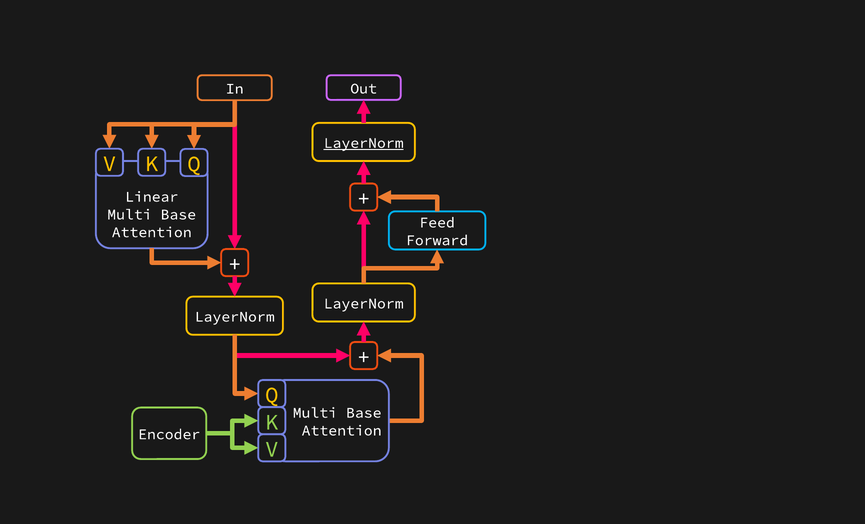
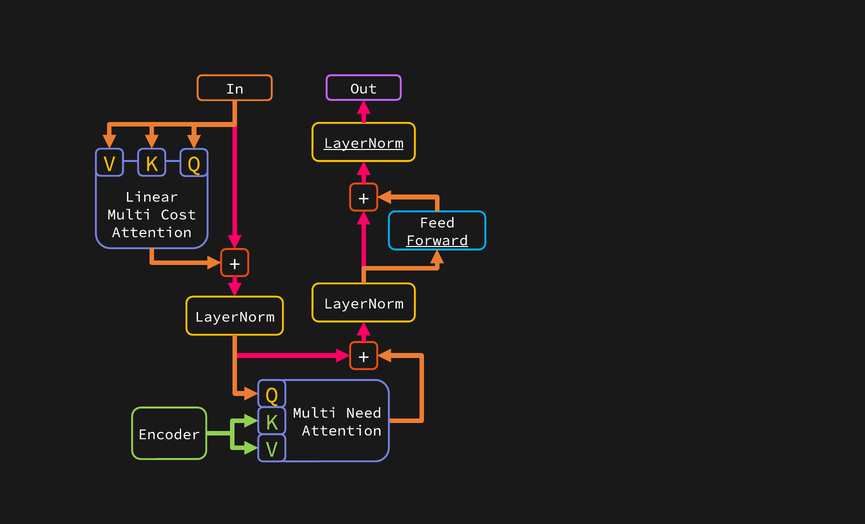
Base: Base -> Cost (178, 215)
Forward underline: none -> present (437, 240)
Base: Base -> Need (364, 413)
